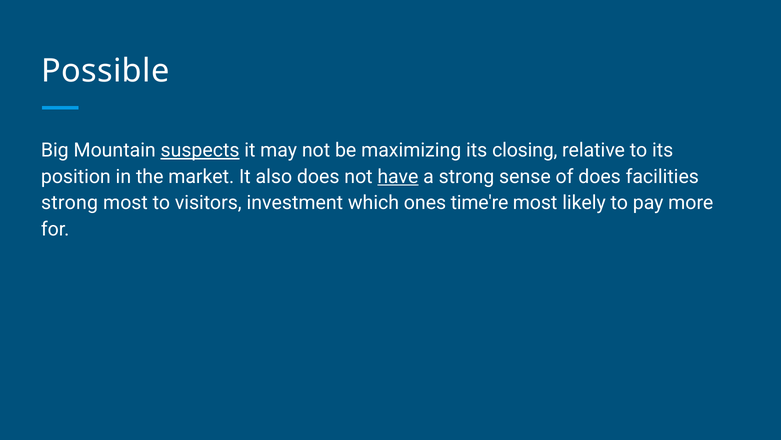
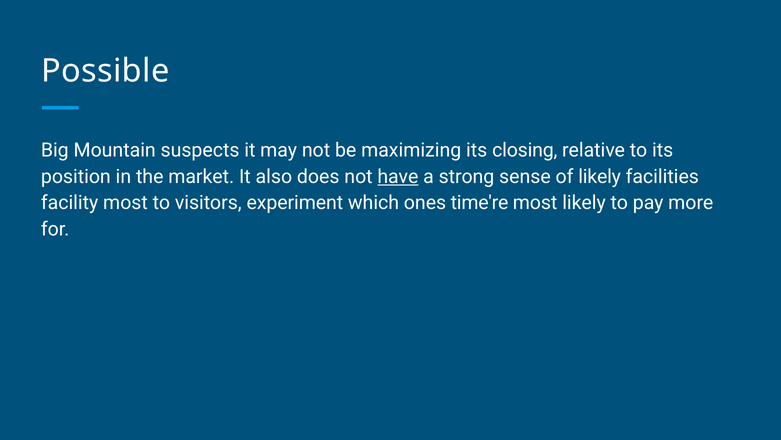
suspects underline: present -> none (200, 150)
of does: does -> likely (600, 176)
strong: strong -> facility (70, 203)
investment: investment -> experiment (295, 203)
